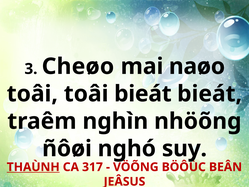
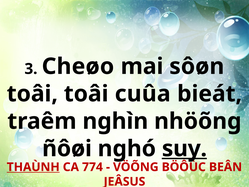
naøo: naøo -> sôøn (197, 66)
toâi bieát: bieát -> cuûa (143, 94)
suy underline: none -> present (184, 148)
317: 317 -> 774 (92, 167)
